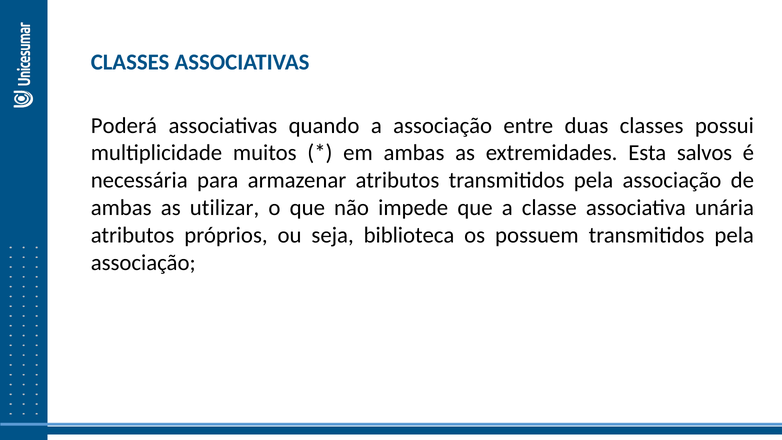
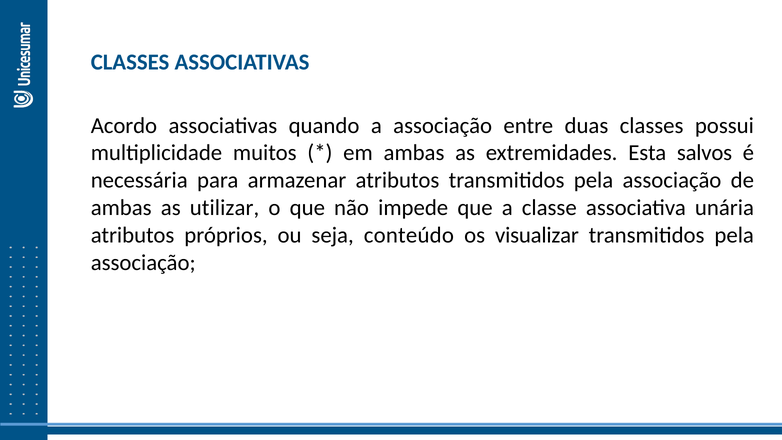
Poderá: Poderá -> Acordo (124, 125)
biblioteca: biblioteca -> conteúdo (409, 235)
possuem: possuem -> visualizar (537, 235)
